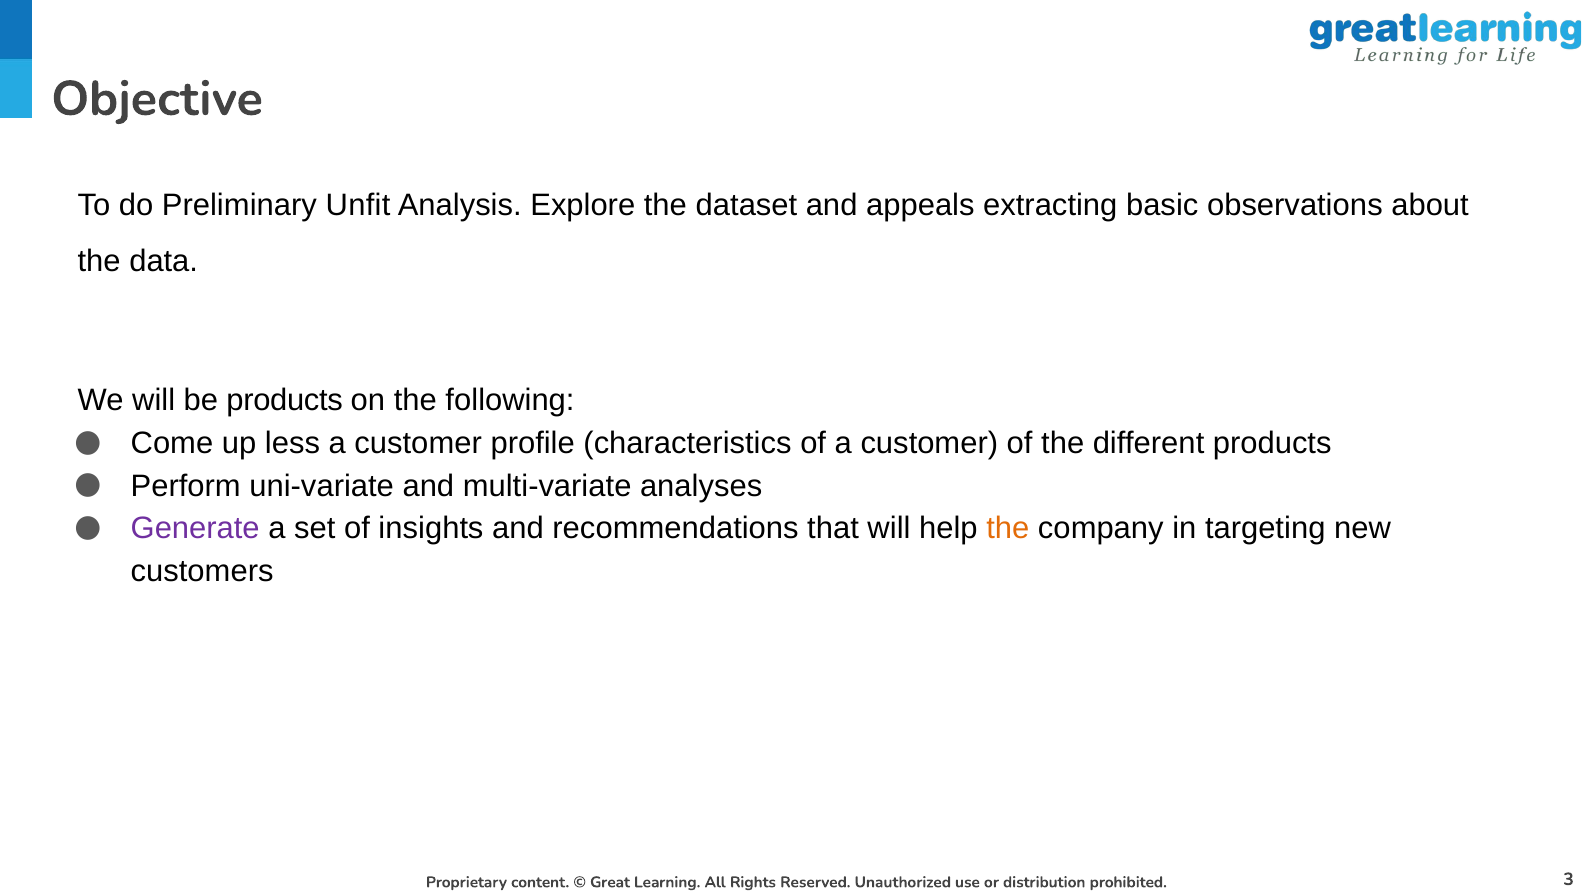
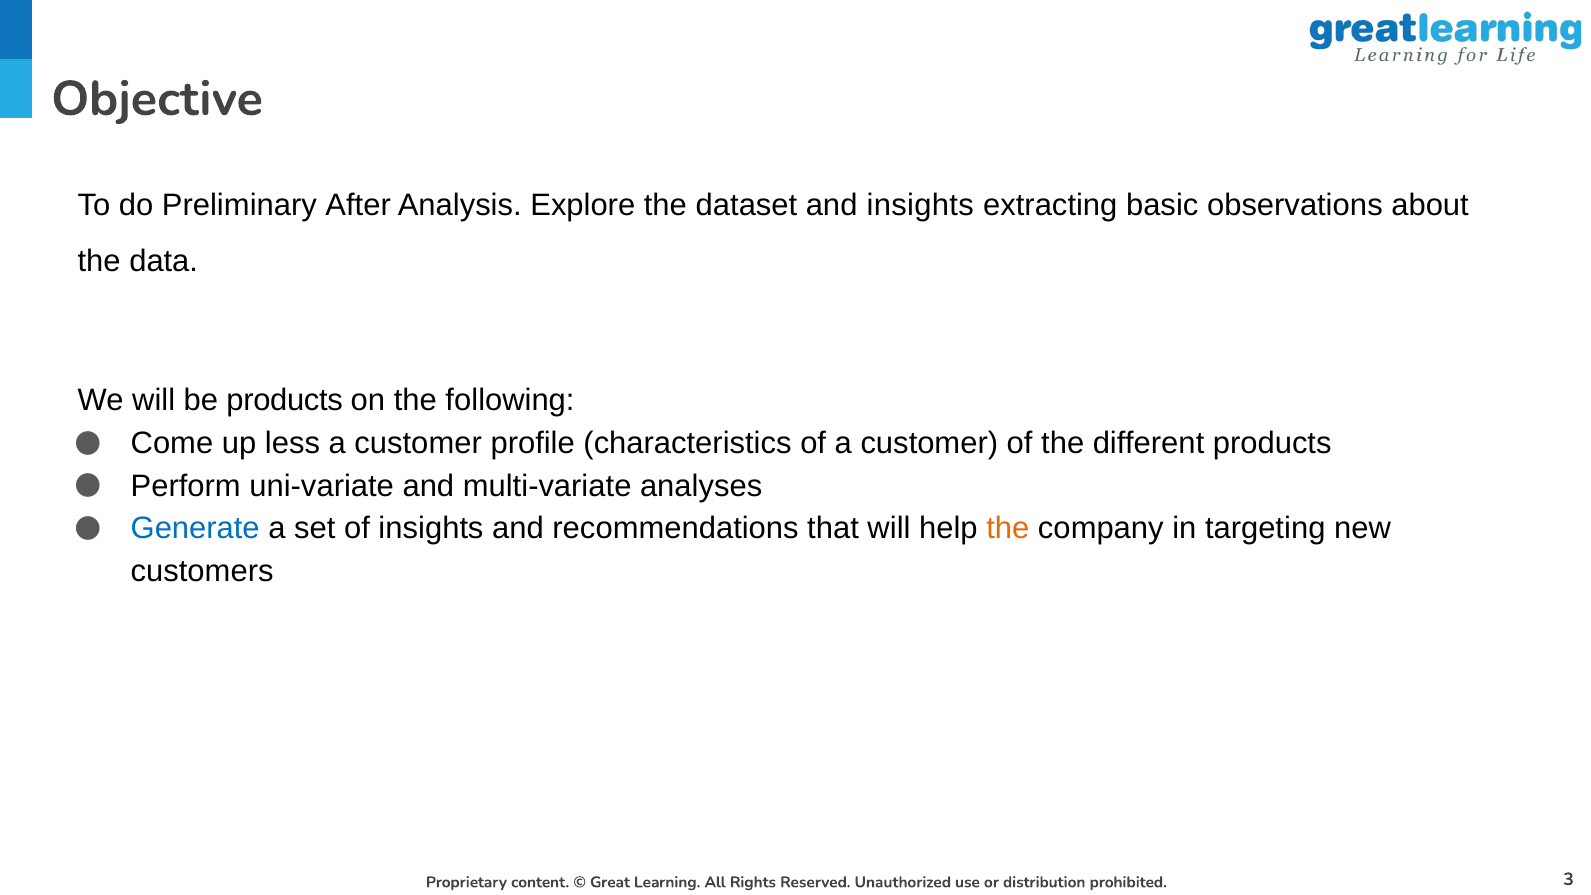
Unfit: Unfit -> After (358, 205)
and appeals: appeals -> insights (920, 205)
Generate colour: purple -> blue (195, 528)
